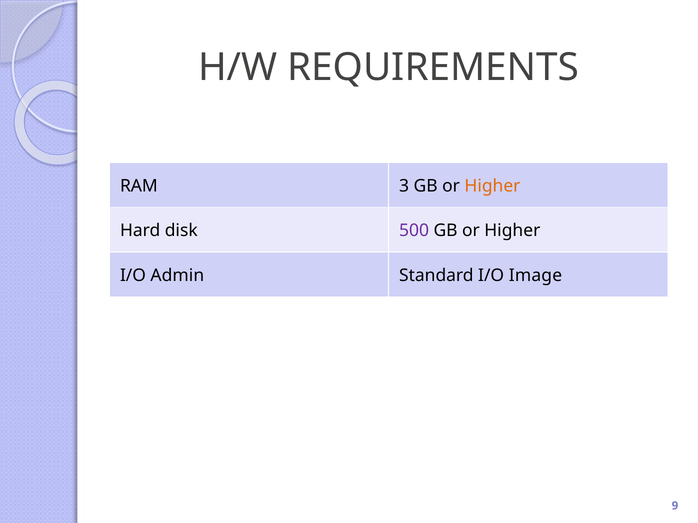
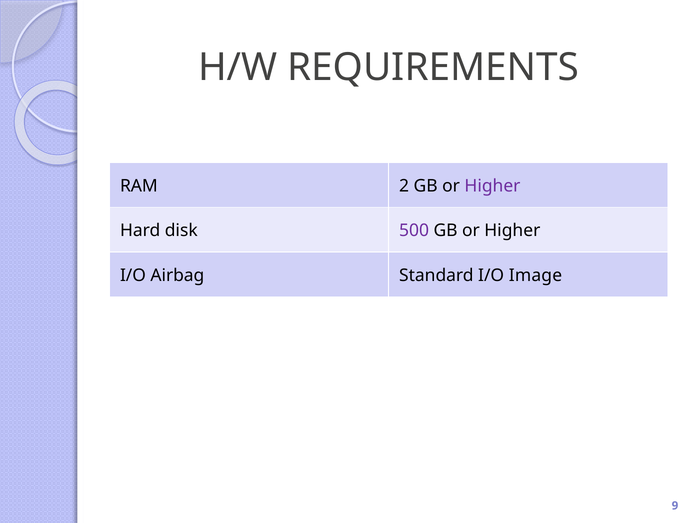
3: 3 -> 2 (404, 186)
Higher colour: orange -> purple (492, 186)
Admin: Admin -> Airbag (177, 276)
